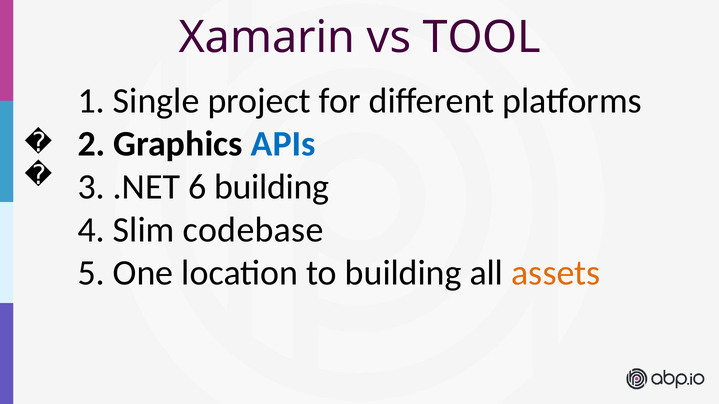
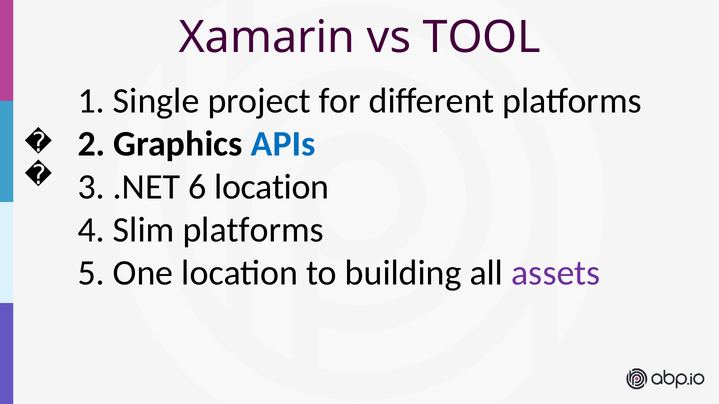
6 building: building -> location (272, 187)
Slim codebase: codebase -> platforms (253, 230)
assets colour: orange -> purple (556, 273)
